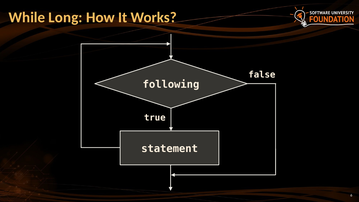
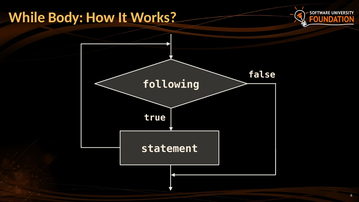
Long: Long -> Body (66, 17)
